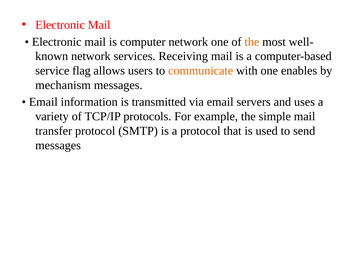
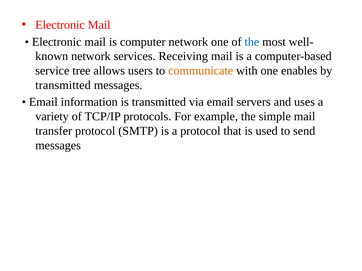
the colour: orange -> blue (252, 42)
flag: flag -> tree (81, 71)
mechanism: mechanism -> transmitted (63, 85)
